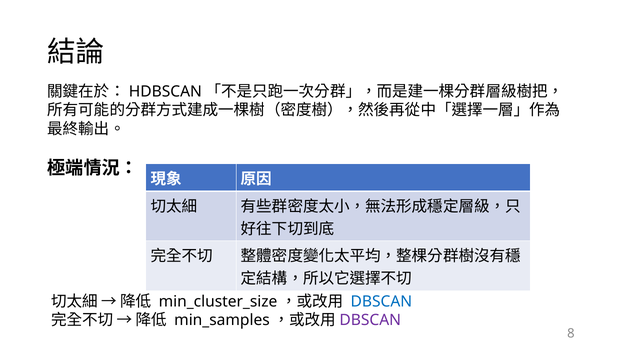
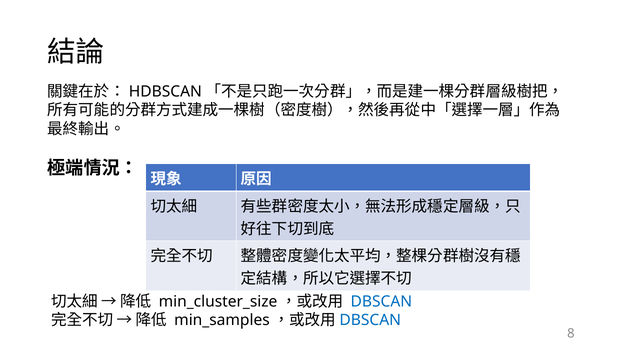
DBSCAN colour: purple -> blue (370, 320)
